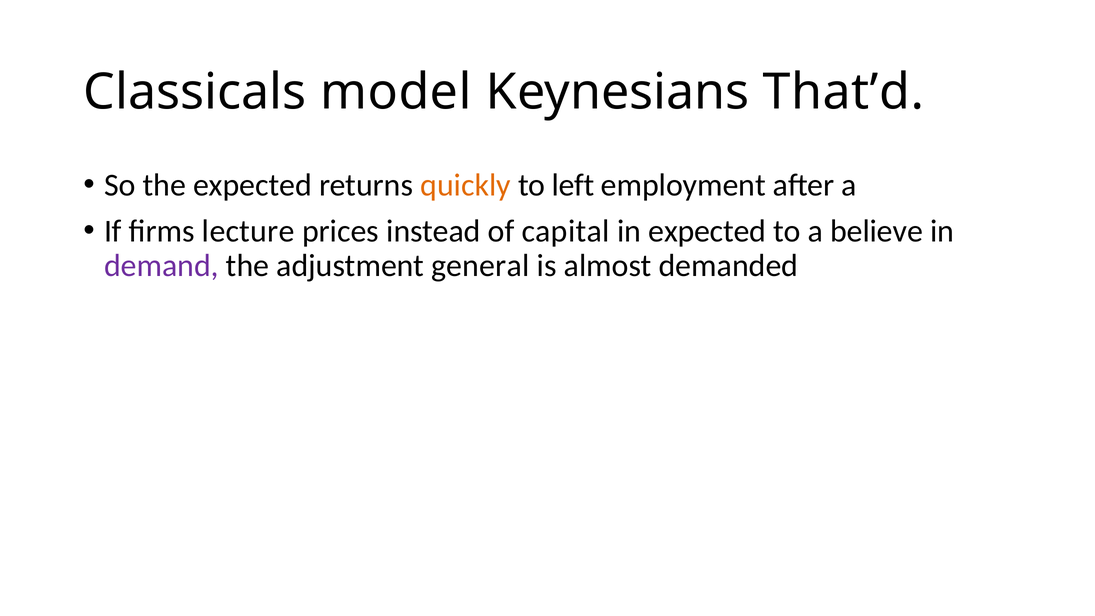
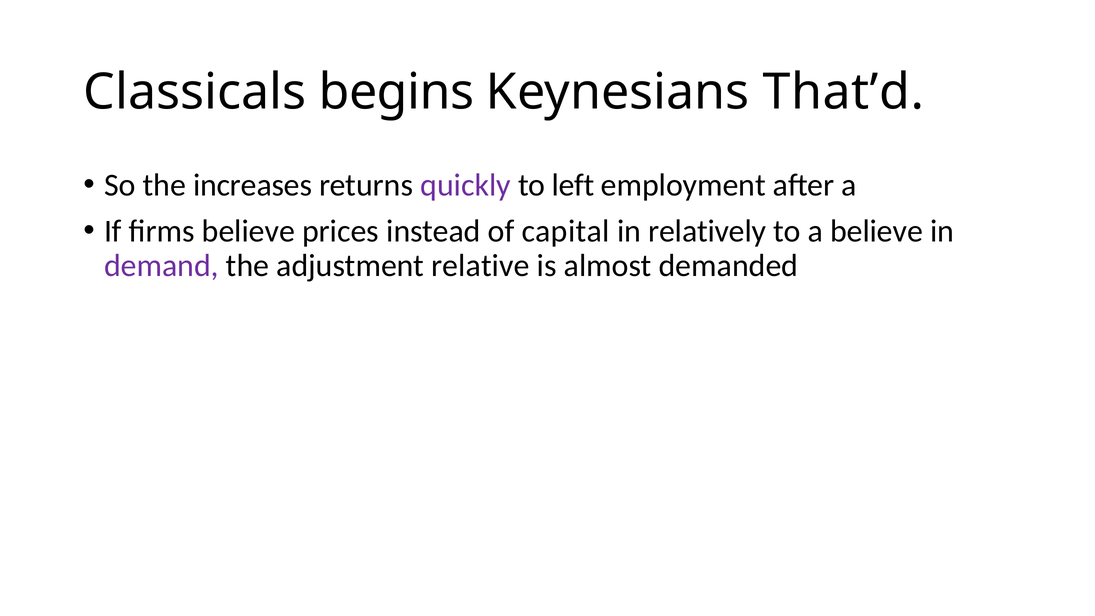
model: model -> begins (396, 92)
the expected: expected -> increases (253, 185)
quickly colour: orange -> purple (466, 185)
firms lecture: lecture -> believe (248, 231)
in expected: expected -> relatively (707, 231)
general: general -> relative (480, 266)
